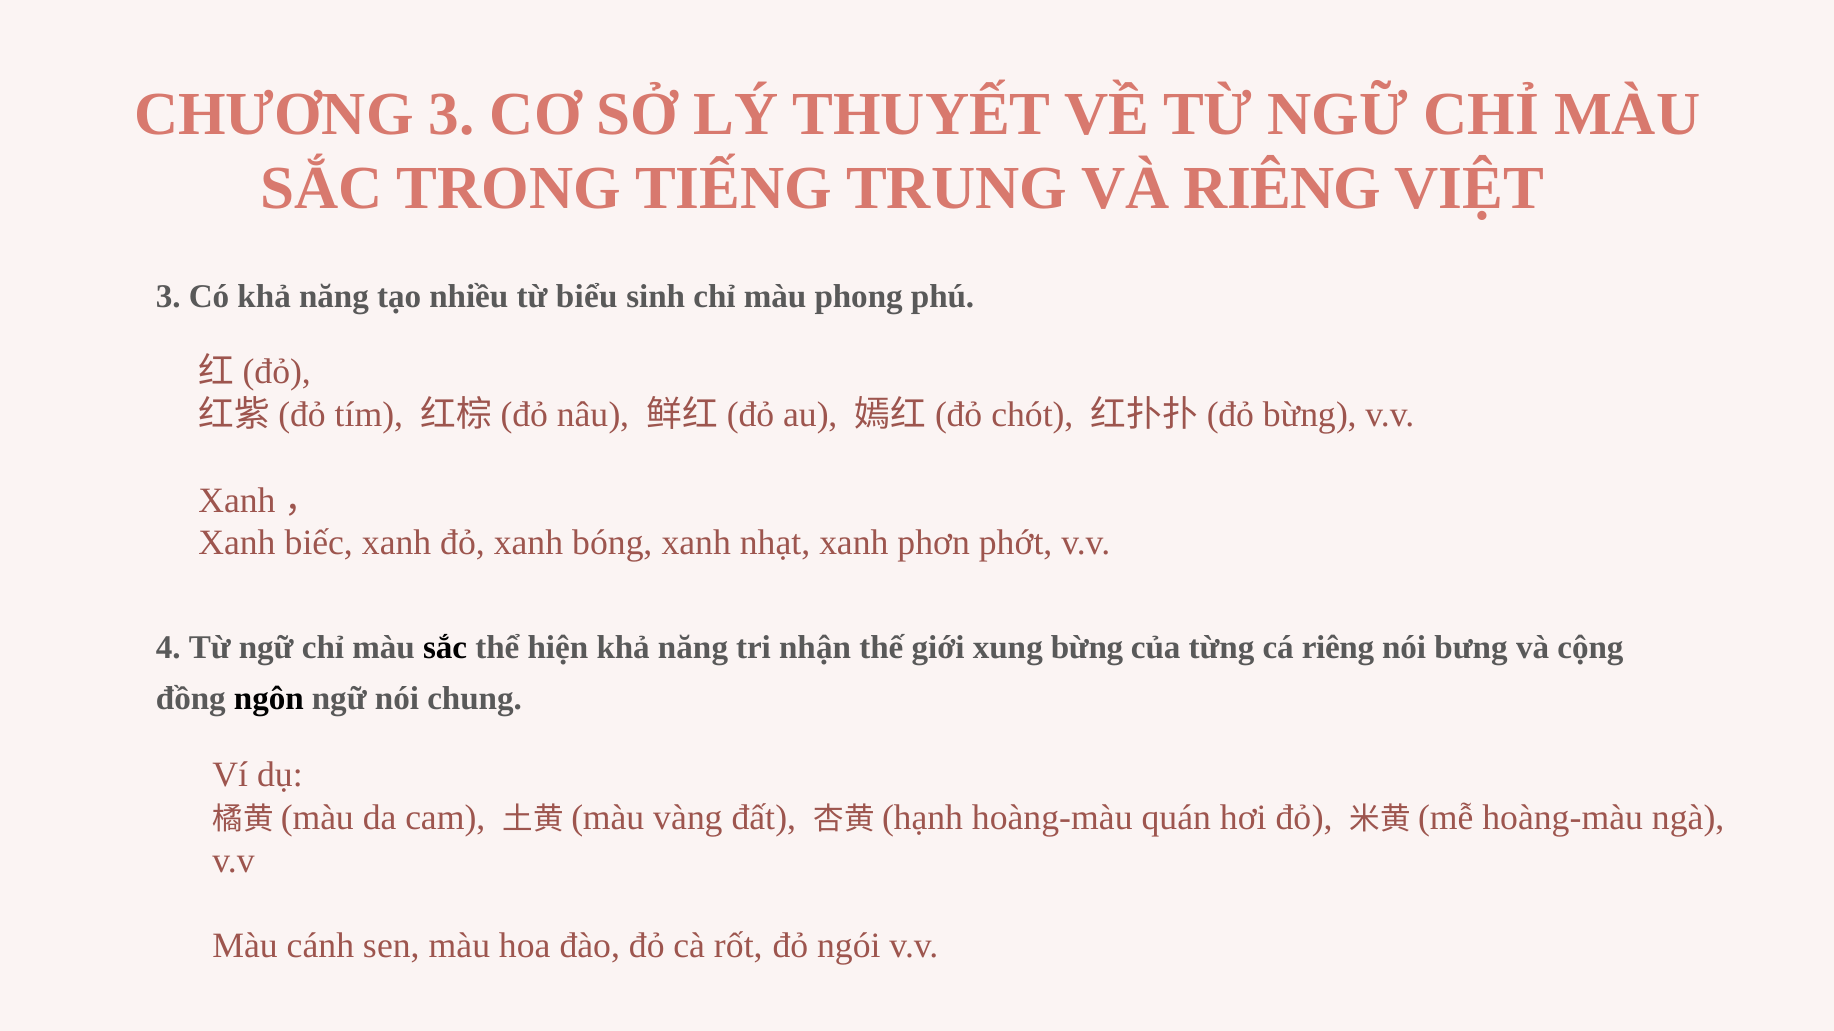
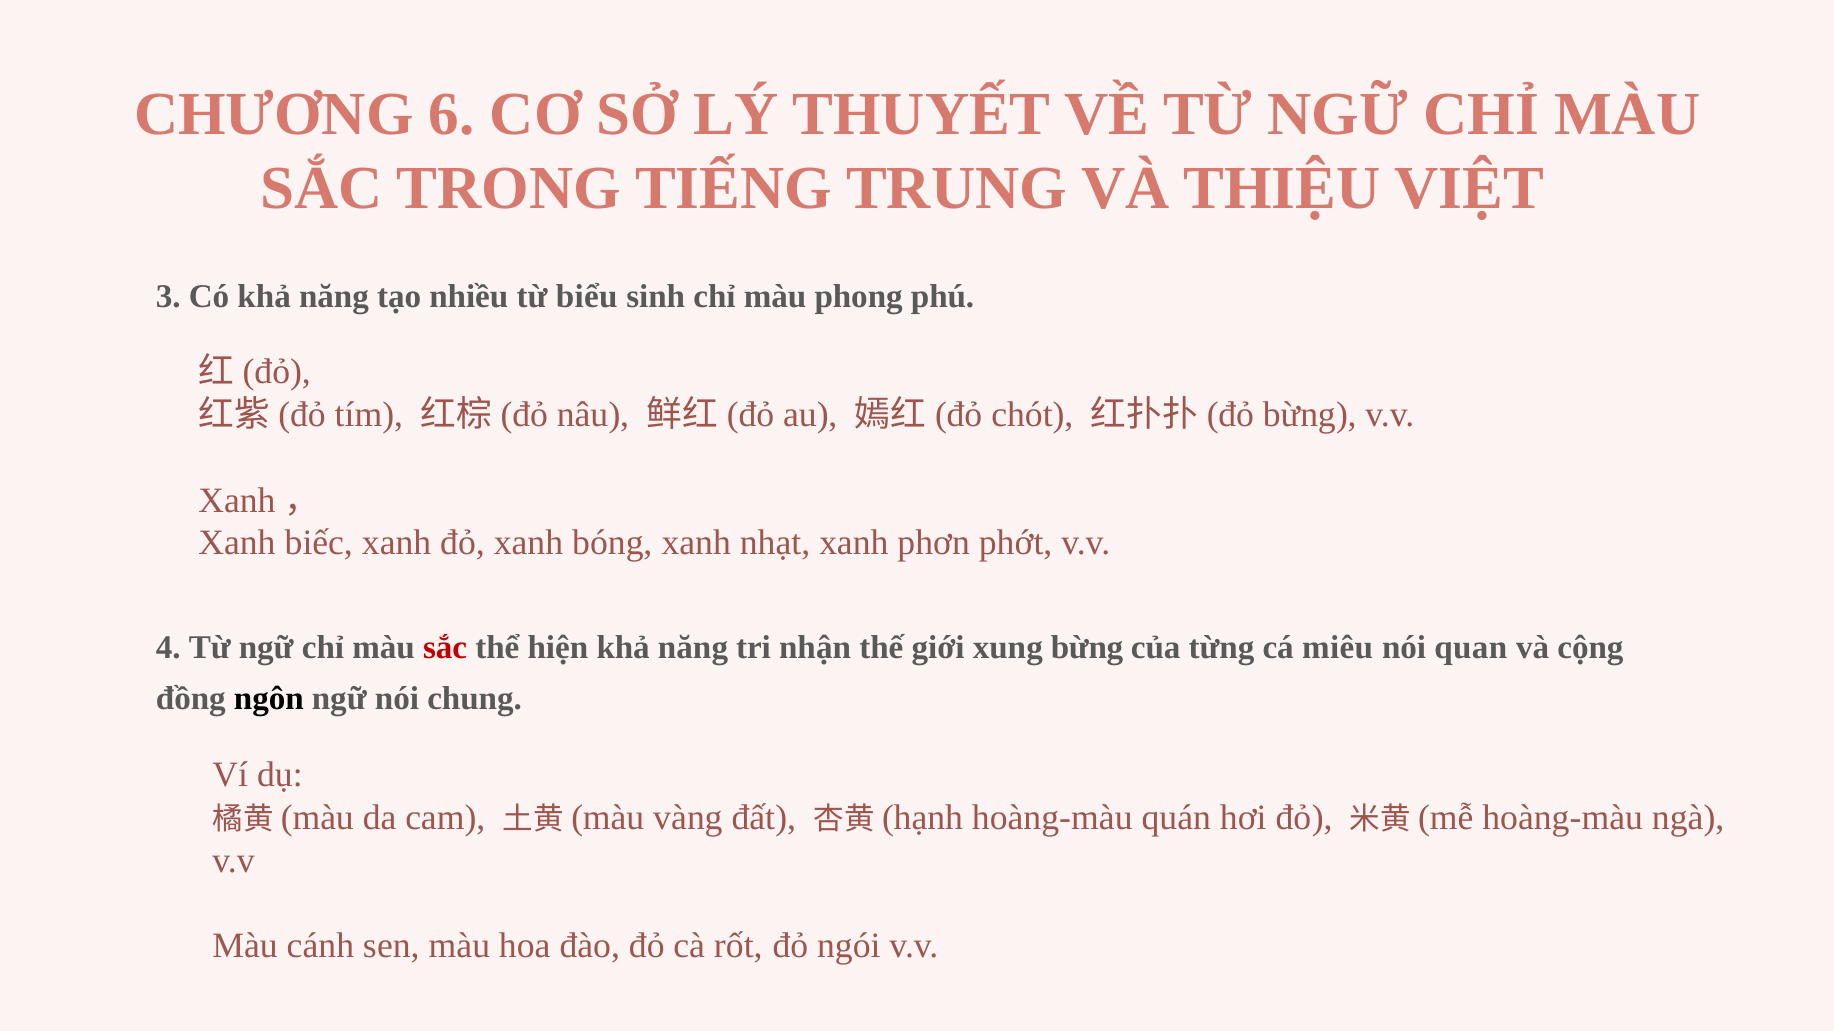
CHƯƠNG 3: 3 -> 6 (452, 115)
VÀ RIÊNG: RIÊNG -> THIỆU (1282, 188)
sắc colour: black -> red (445, 648)
cá riêng: riêng -> miêu (1338, 648)
bưng: bưng -> quan (1471, 648)
